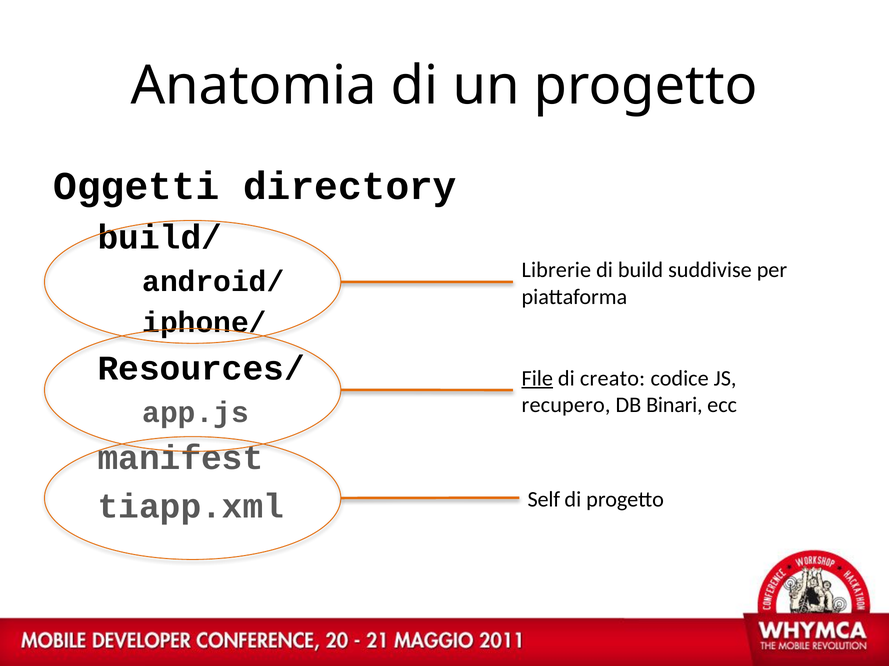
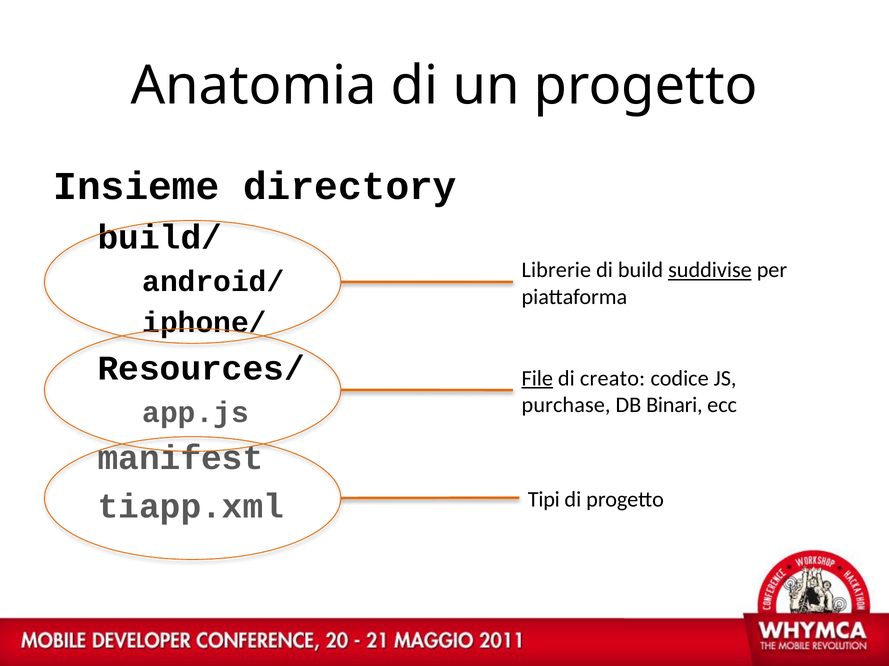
Oggetti: Oggetti -> Insieme (136, 187)
suddivise underline: none -> present (710, 270)
recupero: recupero -> purchase (566, 405)
Self: Self -> Tipi (544, 500)
